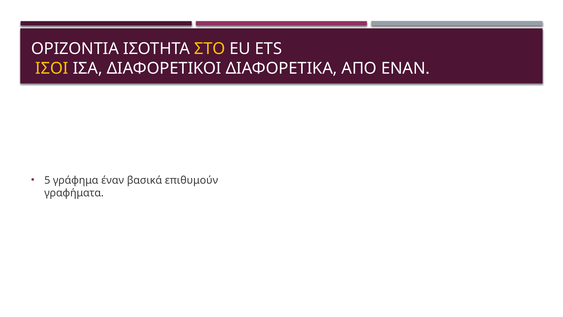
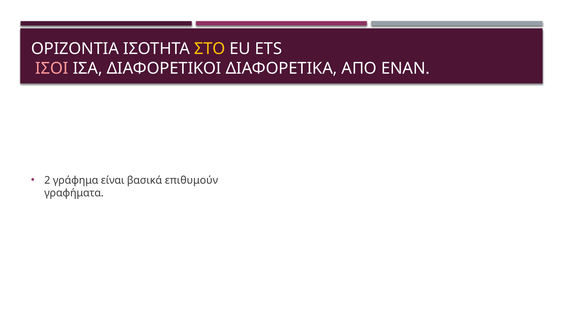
ΙΣΟΙ colour: yellow -> pink (52, 68)
5: 5 -> 2 (47, 180)
έναν: έναν -> είναι (113, 180)
